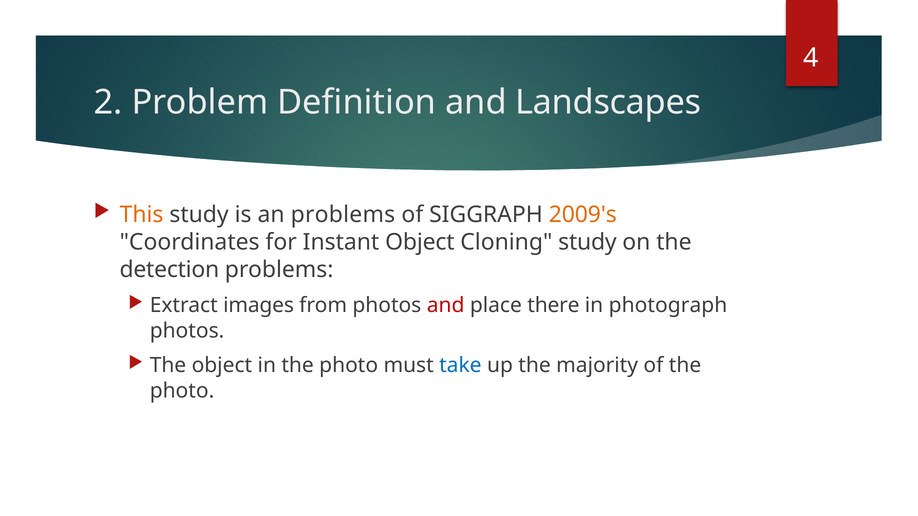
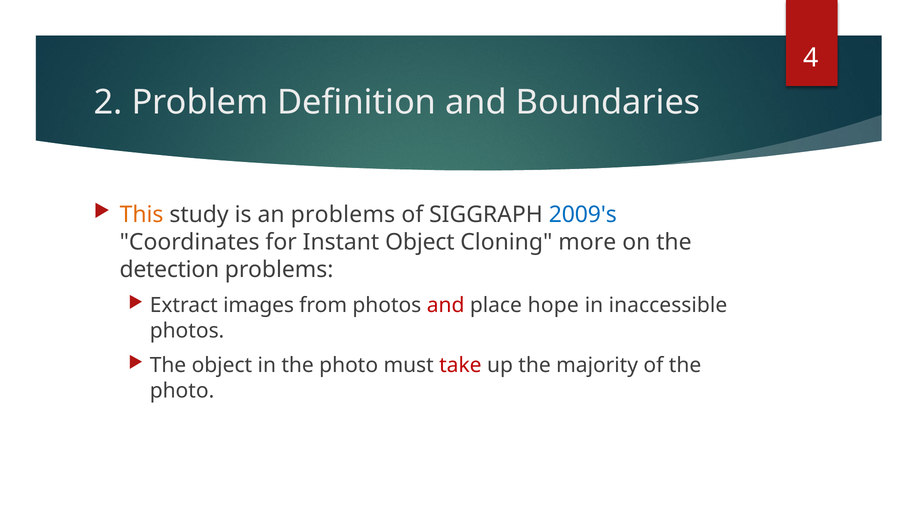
Landscapes: Landscapes -> Boundaries (608, 102)
2009's colour: orange -> blue (583, 215)
Cloning study: study -> more (587, 242)
there: there -> hope (553, 306)
photograph: photograph -> inaccessible (668, 306)
take colour: blue -> red (460, 366)
